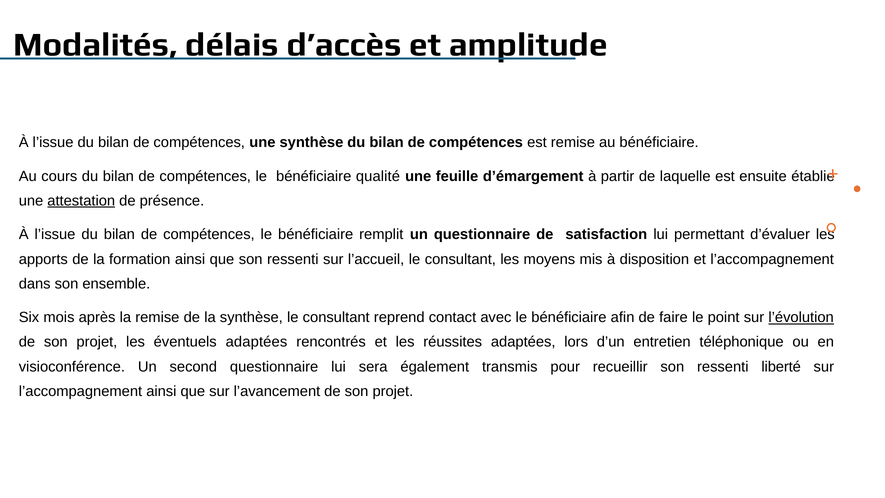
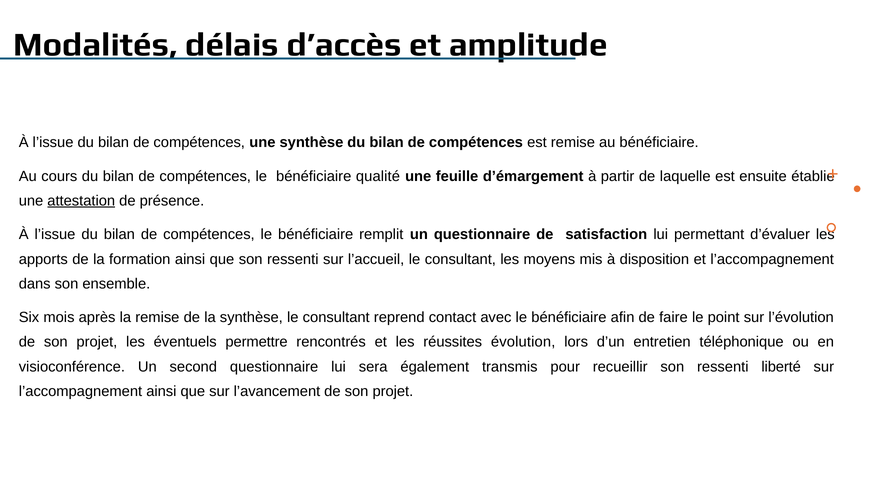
l’évolution underline: present -> none (801, 317)
éventuels adaptées: adaptées -> permettre (257, 342)
réussites adaptées: adaptées -> évolution (523, 342)
